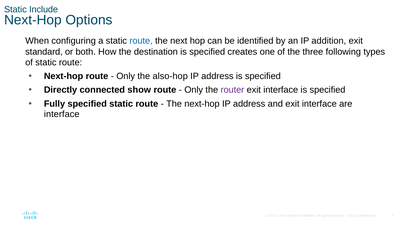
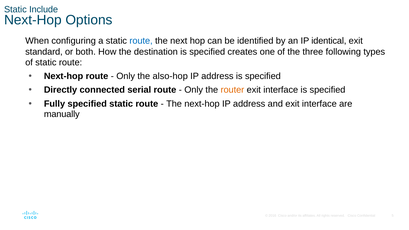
addition: addition -> identical (329, 41)
show: show -> serial (139, 90)
router colour: purple -> orange (232, 90)
interface: interface -> manually (62, 114)
